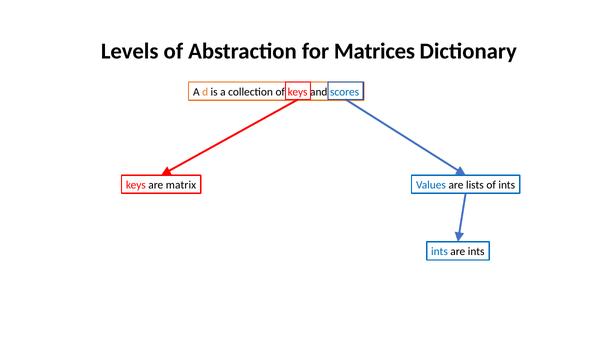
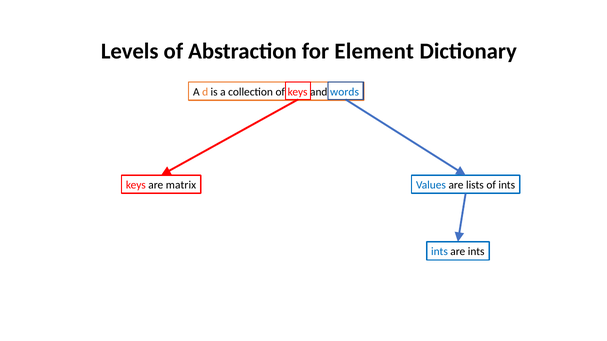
Matrices: Matrices -> Element (374, 51)
scores: scores -> words (345, 92)
